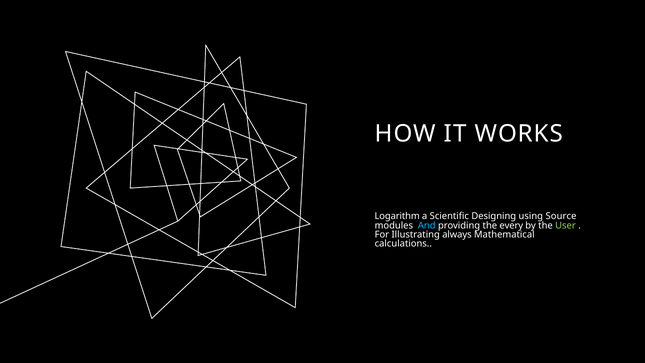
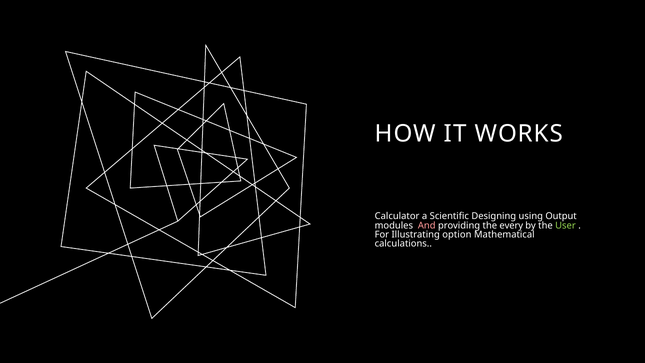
Logarithm: Logarithm -> Calculator (397, 216)
Source: Source -> Output (561, 216)
And colour: light blue -> pink (427, 225)
always: always -> option (457, 235)
